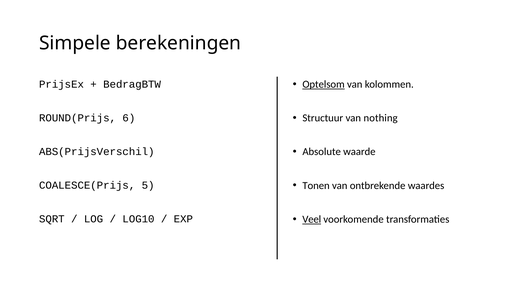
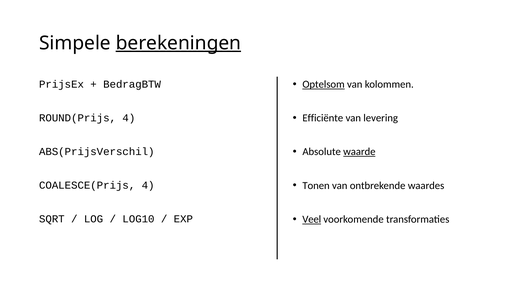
berekeningen underline: none -> present (178, 43)
Structuur: Structuur -> Efficiënte (323, 118)
nothing: nothing -> levering (381, 118)
ROUND(Prijs 6: 6 -> 4 (129, 118)
waarde underline: none -> present (359, 152)
COALESCE(Prijs 5: 5 -> 4 (148, 185)
